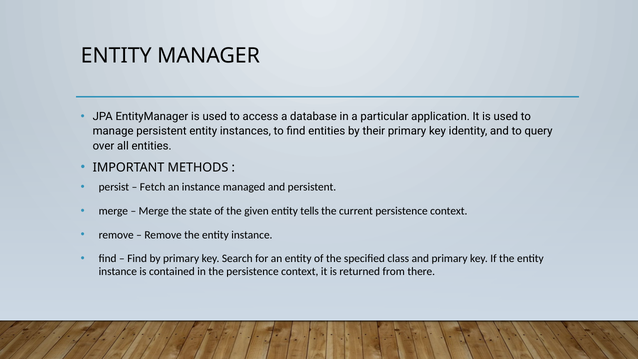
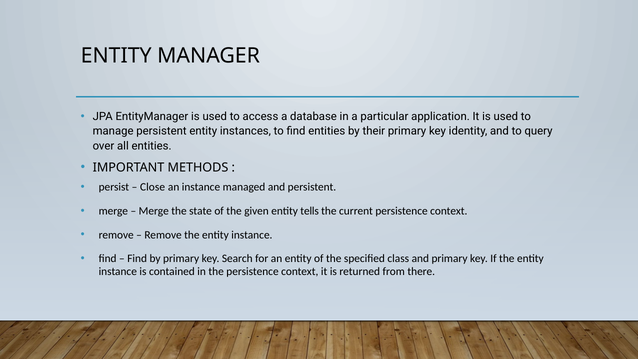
Fetch: Fetch -> Close (153, 187)
